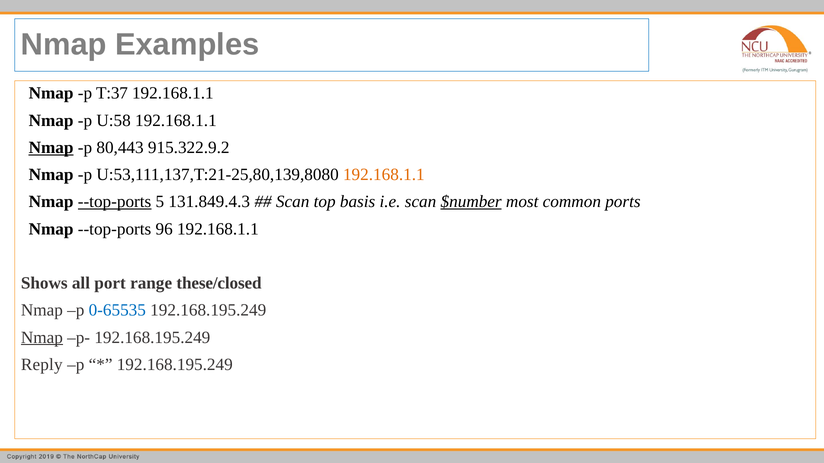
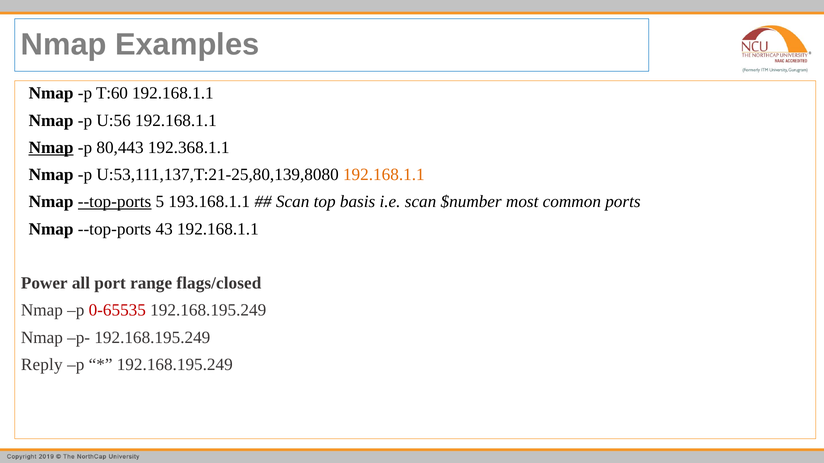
T:37: T:37 -> T:60 (112, 93)
U:58: U:58 -> U:56 (114, 120)
915.322.9.2: 915.322.9.2 -> 192.368.1.1 (189, 148)
131.849.4.3: 131.849.4.3 -> 193.168.1.1 (209, 202)
$number underline: present -> none (471, 202)
96: 96 -> 43 (164, 229)
Shows: Shows -> Power (44, 283)
these/closed: these/closed -> flags/closed (219, 283)
0-65535 colour: blue -> red (117, 311)
Nmap underline: present -> none (42, 338)
